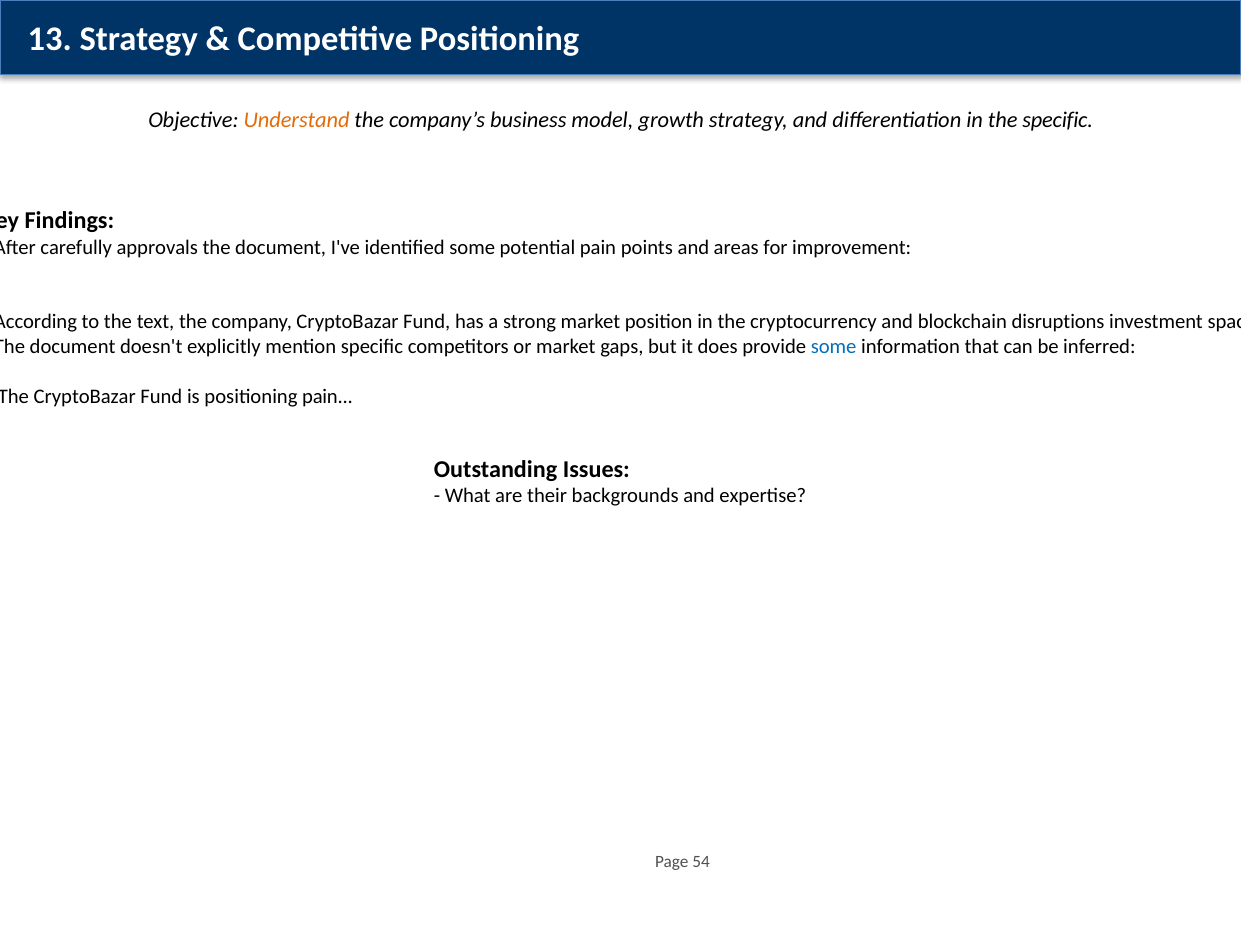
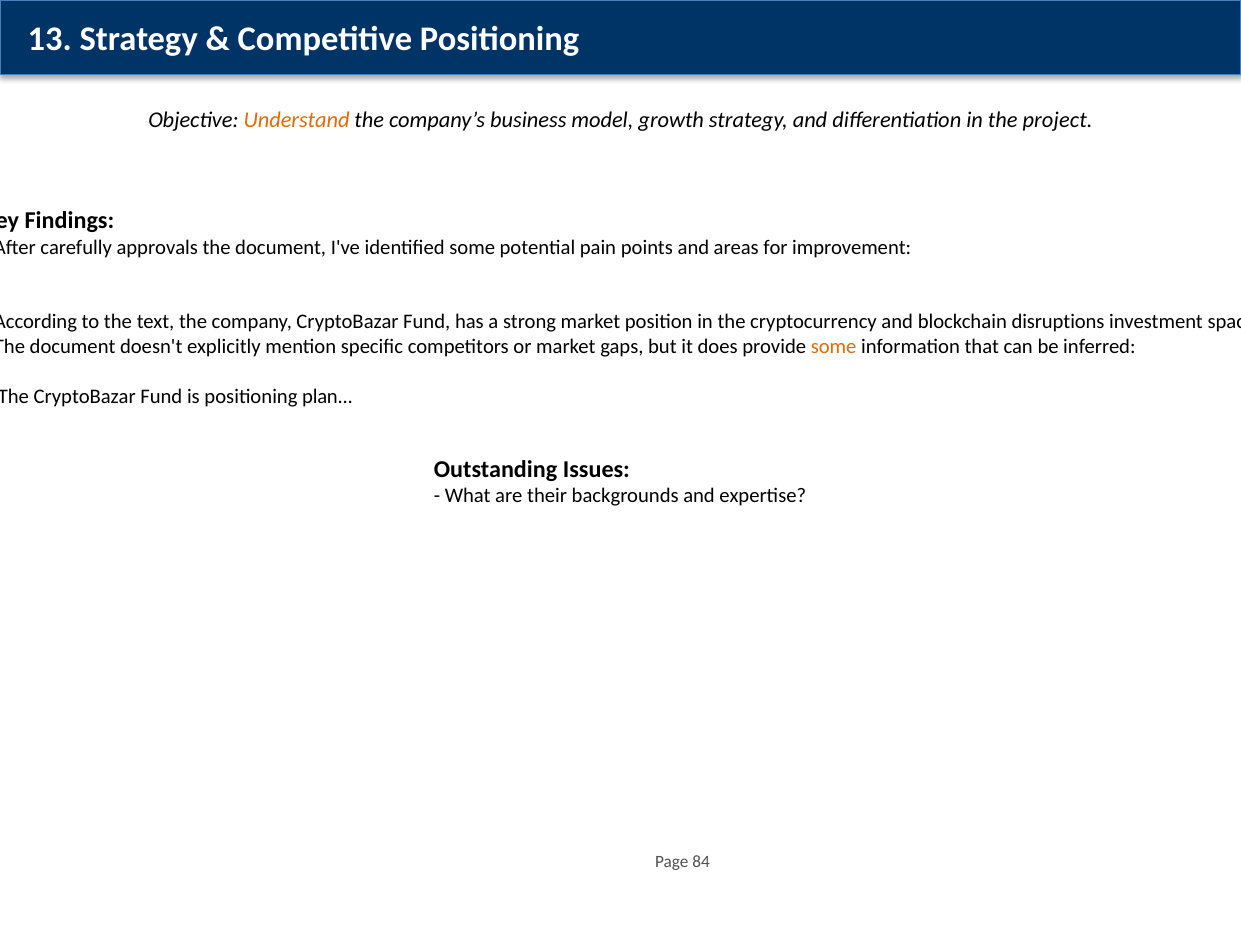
the specific: specific -> project (1058, 120)
some colour: blue -> orange (834, 347)
positioning pain: pain -> plan (327, 396)
54: 54 -> 84 (701, 861)
